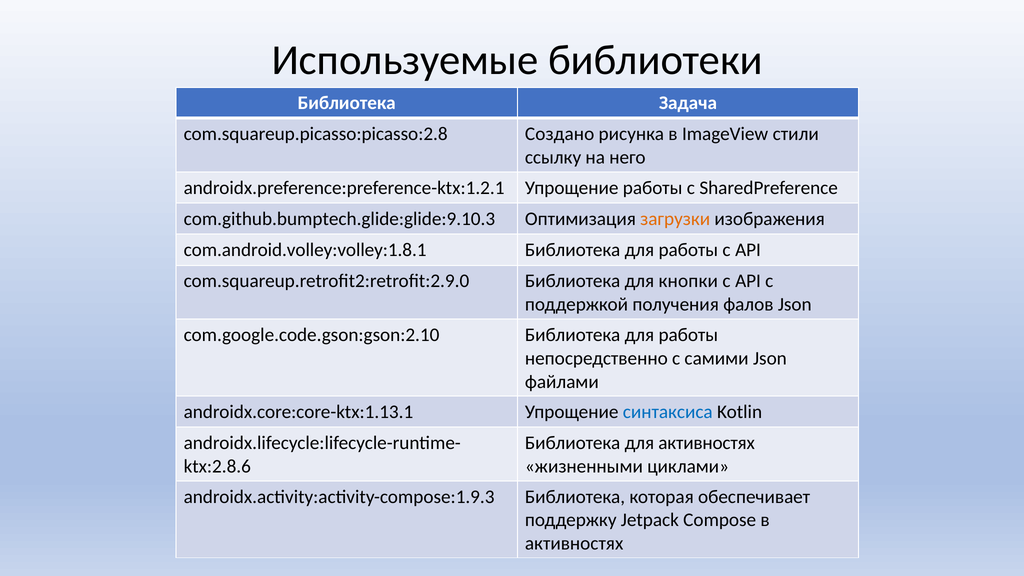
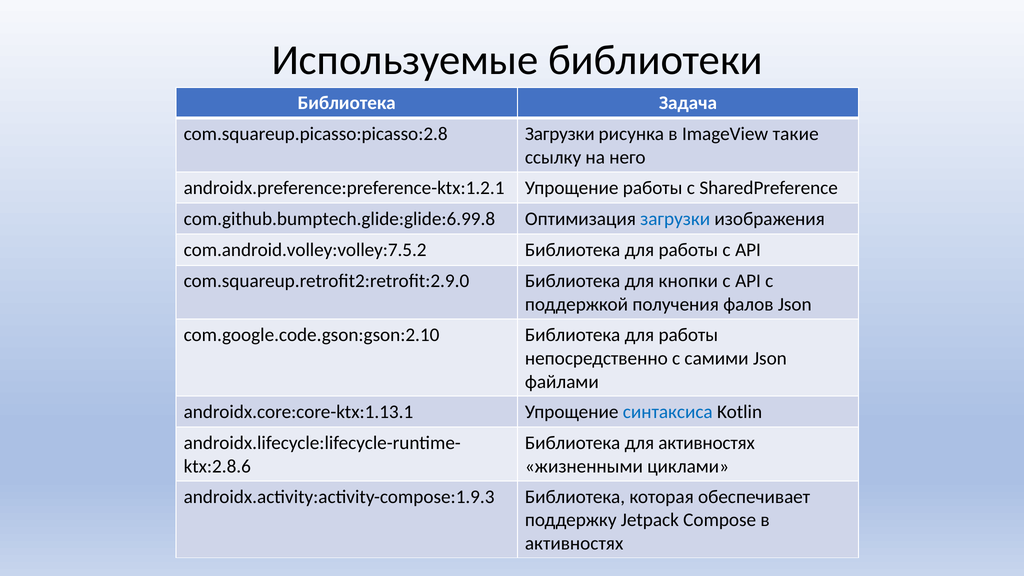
com.squareup.picasso:picasso:2.8 Создано: Создано -> Загрузки (560, 134)
стили: стили -> такие (796, 134)
com.github.bumptech.glide:glide:9.10.3: com.github.bumptech.glide:glide:9.10.3 -> com.github.bumptech.glide:glide:6.99.8 (339, 219)
загрузки colour: orange -> blue (675, 219)
com.android.volley:volley:1.8.1: com.android.volley:volley:1.8.1 -> com.android.volley:volley:7.5.2 (305, 250)
